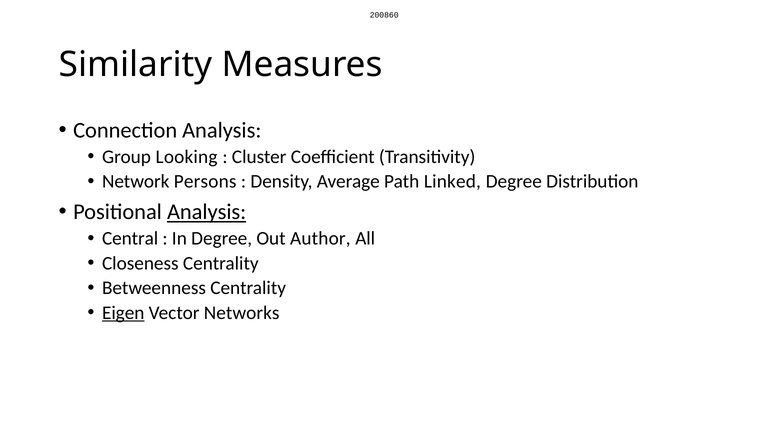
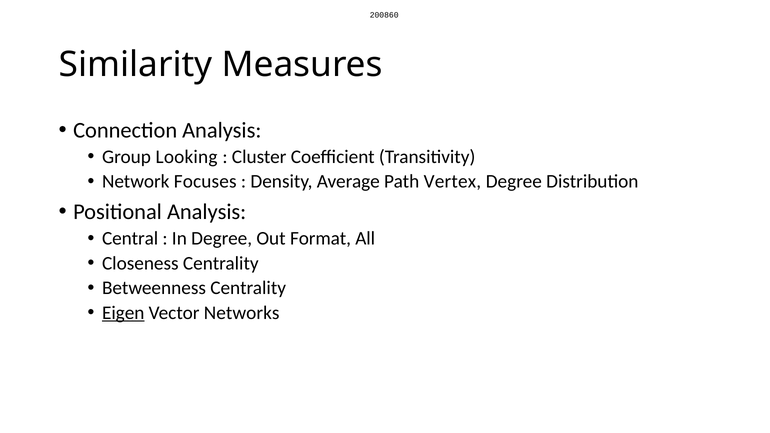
Persons: Persons -> Focuses (205, 182)
Linked: Linked -> Vertex (452, 182)
Analysis underline: present -> none (207, 212)
Author: Author -> Format (321, 239)
